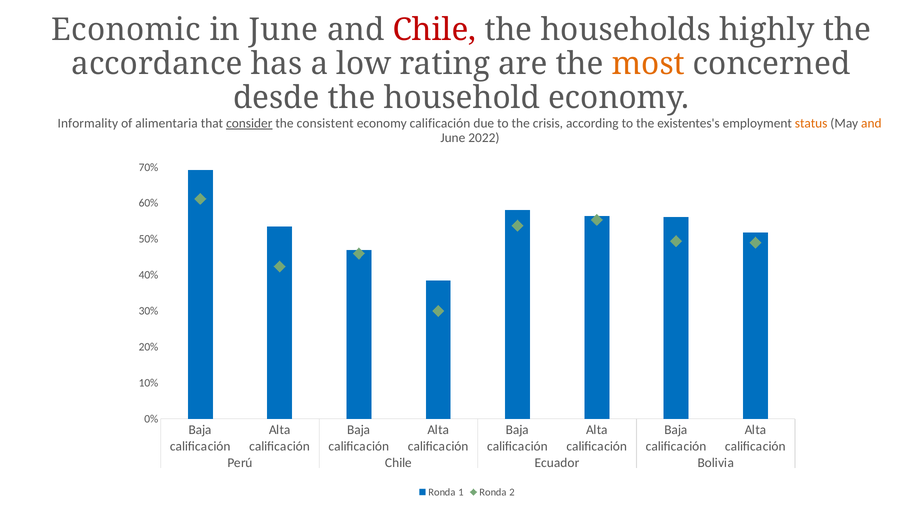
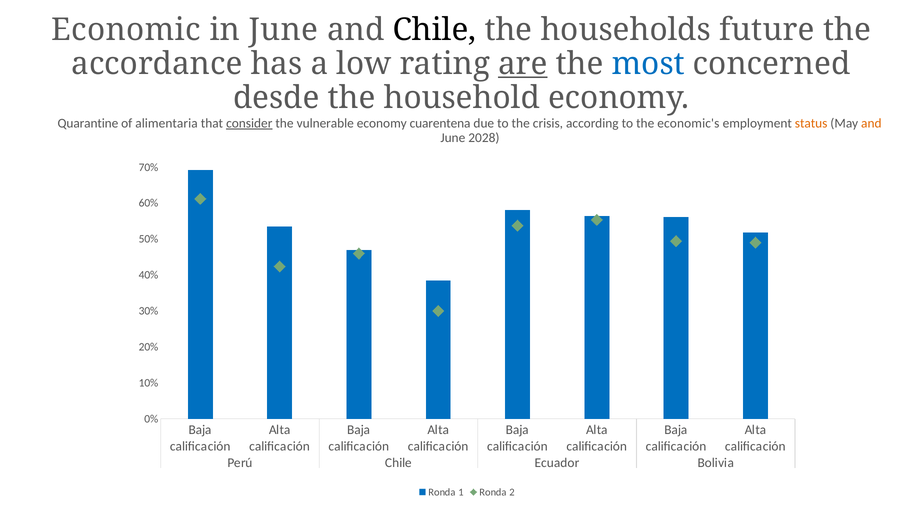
Chile colour: red -> black (434, 30)
highly: highly -> future (767, 30)
are underline: none -> present (523, 64)
most colour: orange -> blue (648, 64)
Informality: Informality -> Quarantine (88, 123)
consistent: consistent -> vulnerable (325, 123)
economy calificación: calificación -> cuarentena (440, 123)
existentes's: existentes's -> economic's (688, 123)
2022: 2022 -> 2028 (484, 138)
